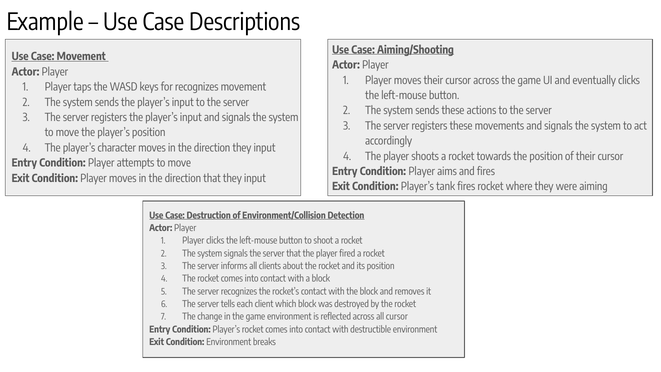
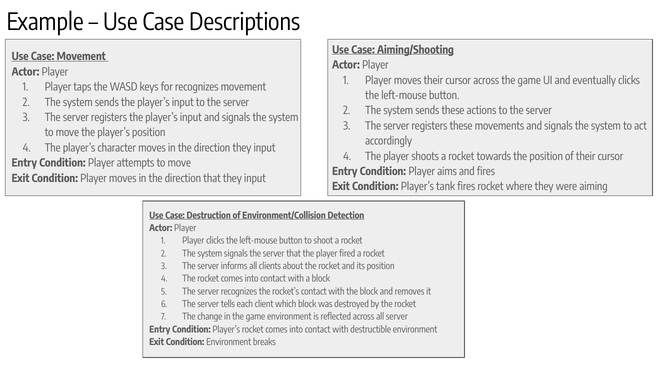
all cursor: cursor -> server (397, 317)
